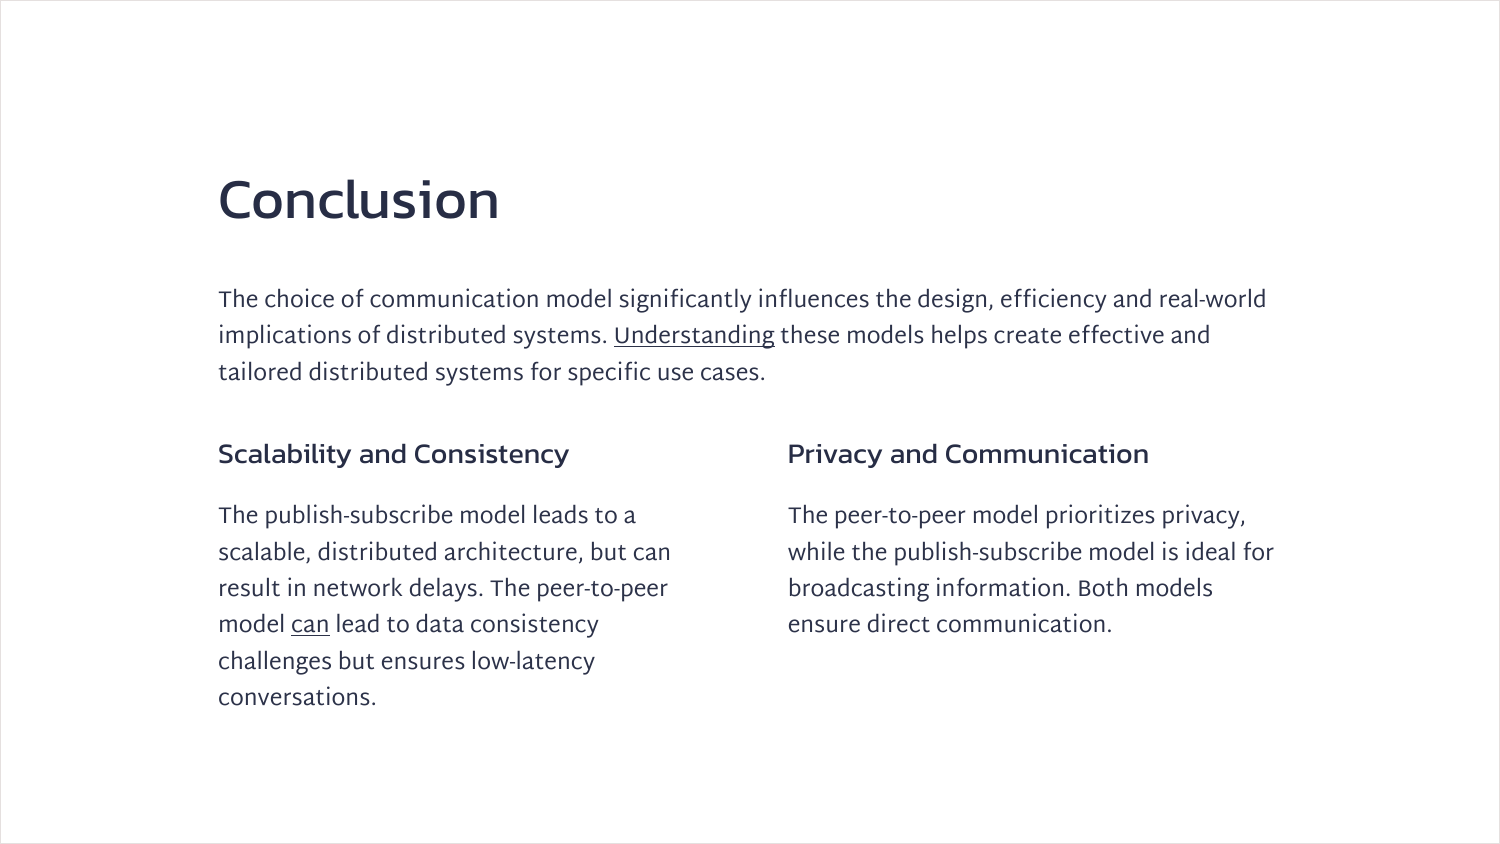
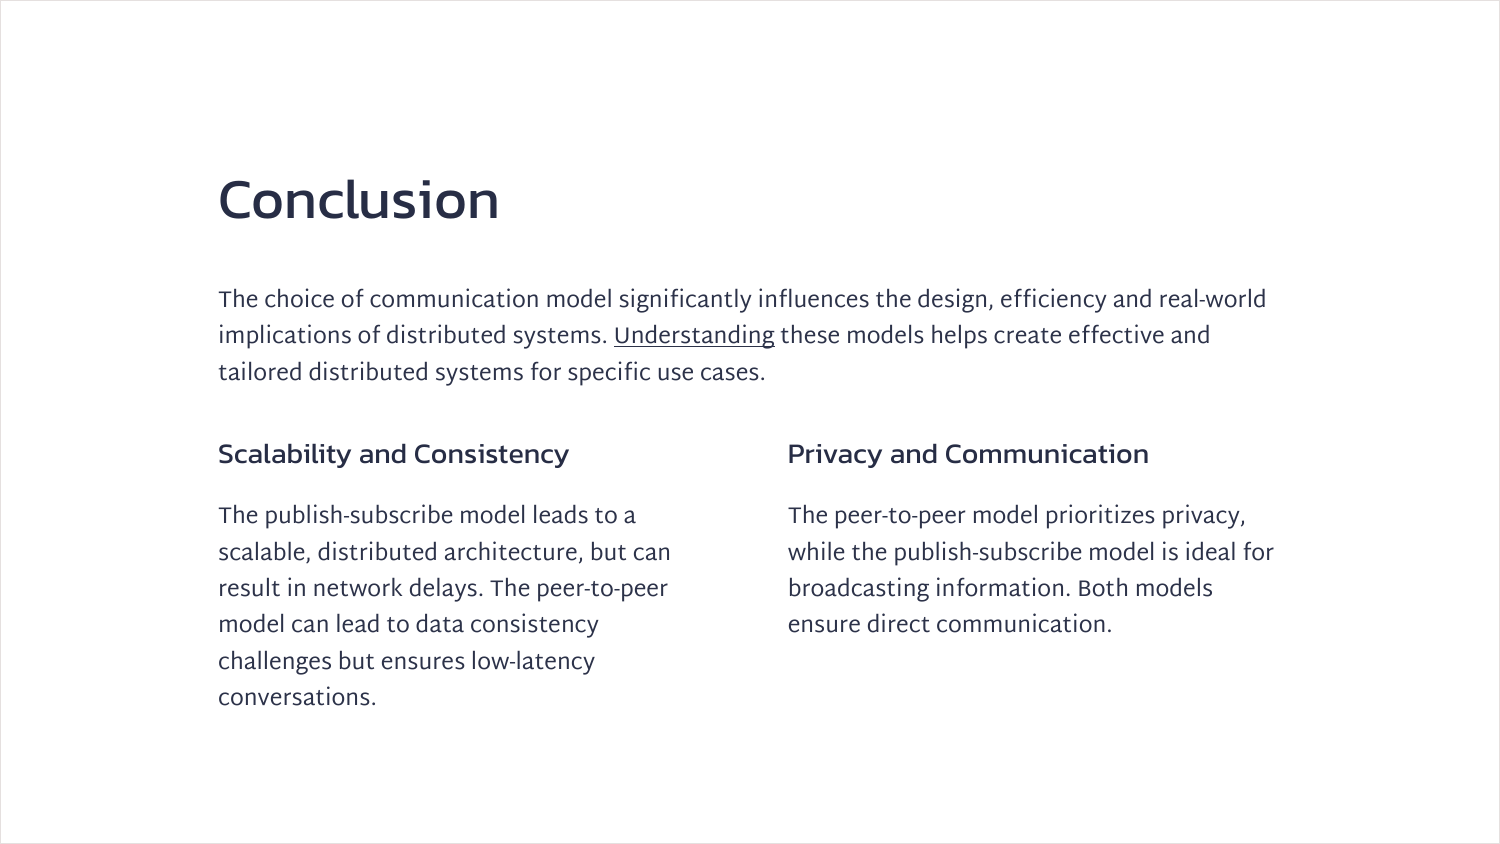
can underline: present -> none (310, 625)
